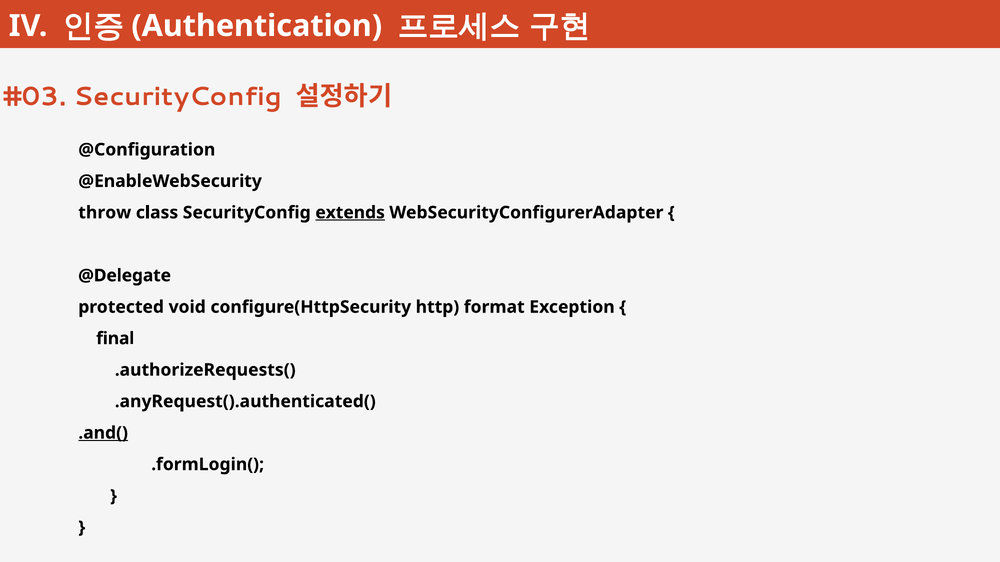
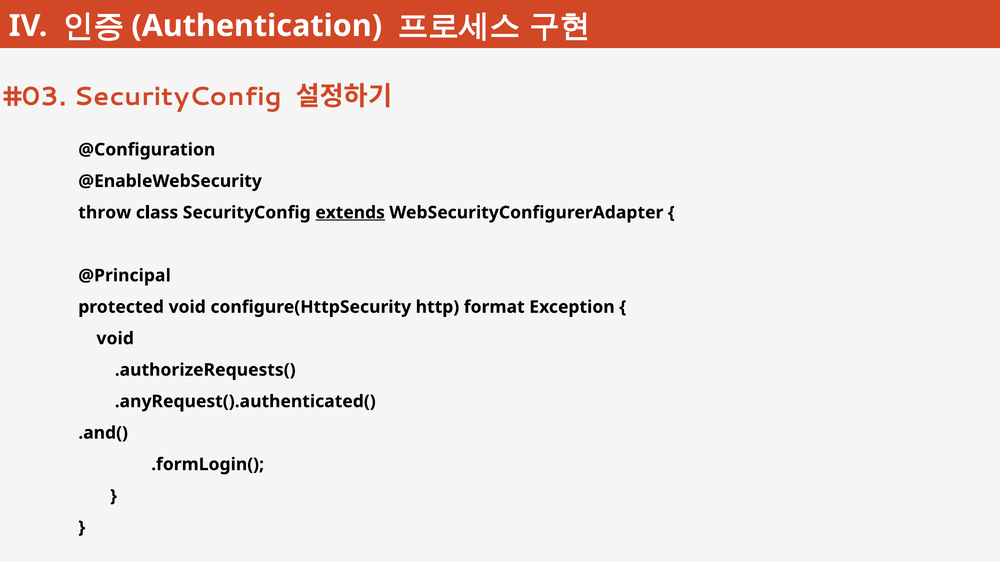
@Delegate: @Delegate -> @Principal (125, 276)
final: final -> void (115, 339)
.and( underline: present -> none (103, 433)
